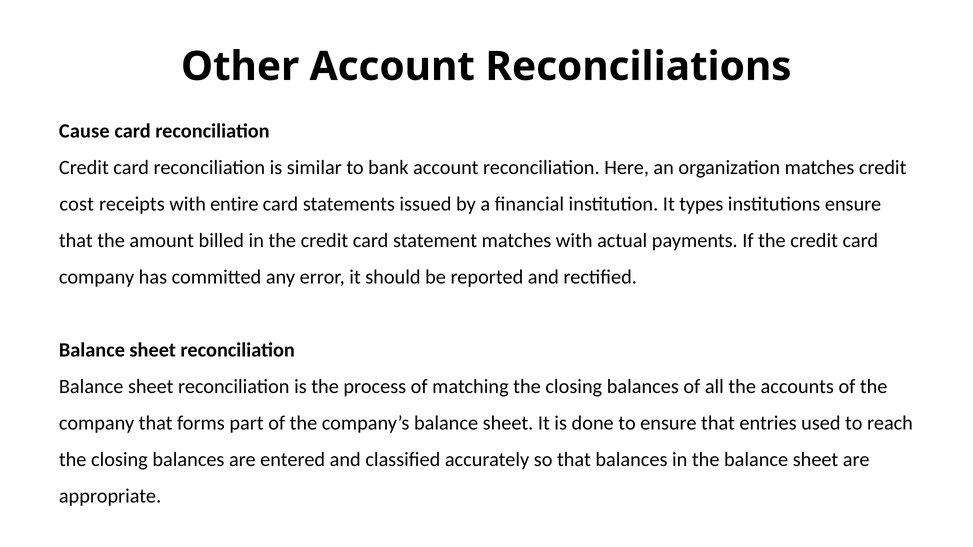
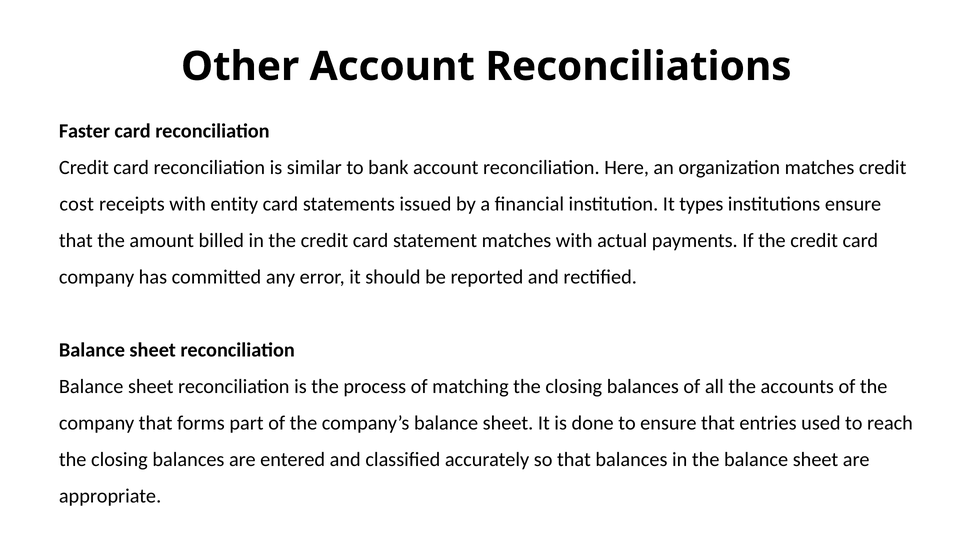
Cause: Cause -> Faster (84, 131)
entire: entire -> entity (234, 204)
